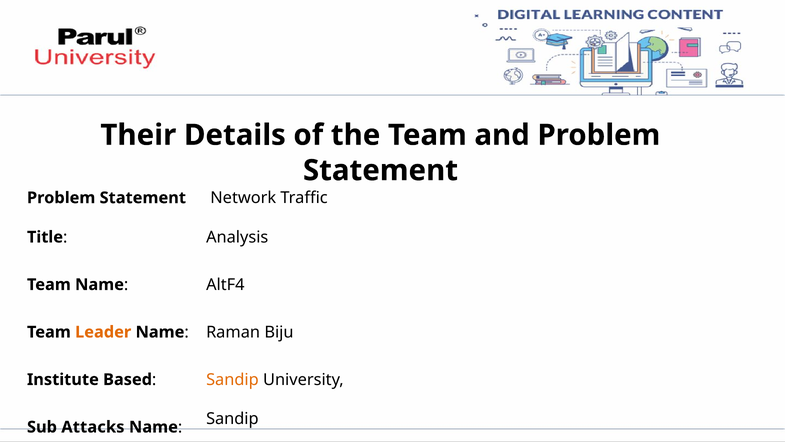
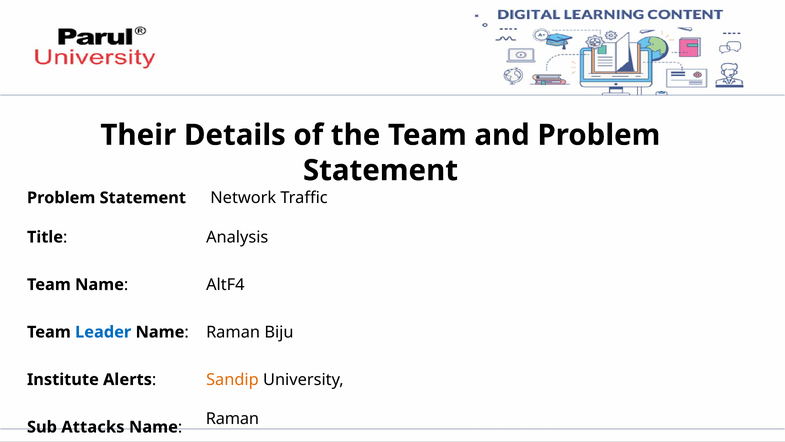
Leader colour: orange -> blue (103, 332)
Based: Based -> Alerts (128, 379)
Sandip: Sandip -> Raman (232, 418)
